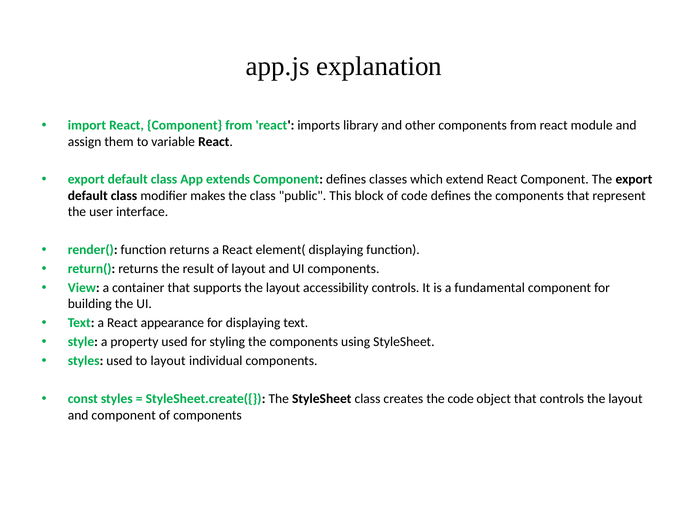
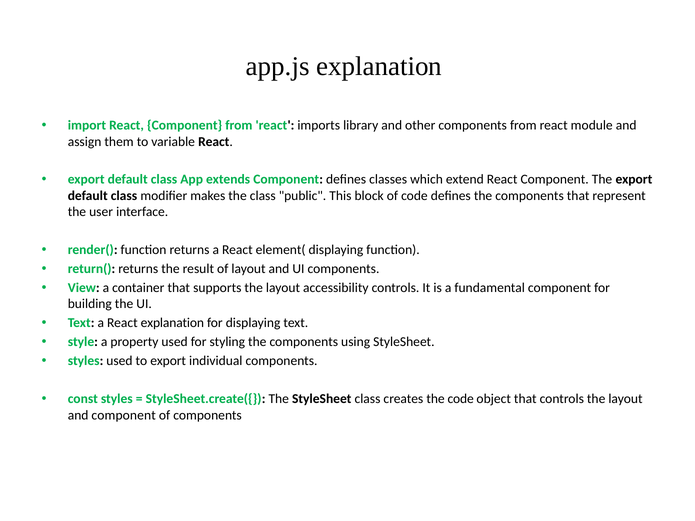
React appearance: appearance -> explanation (172, 323)
to layout: layout -> export (168, 361)
